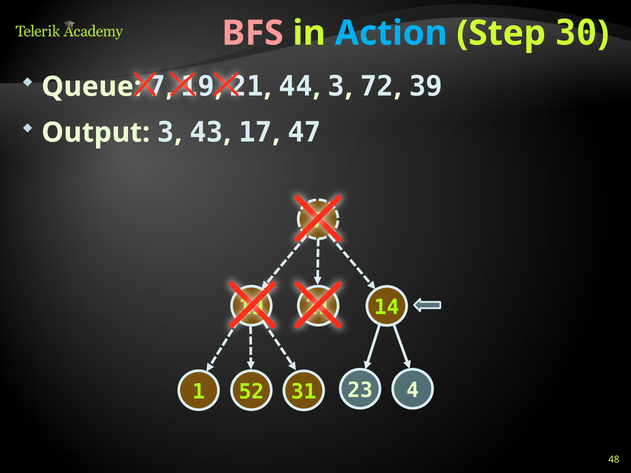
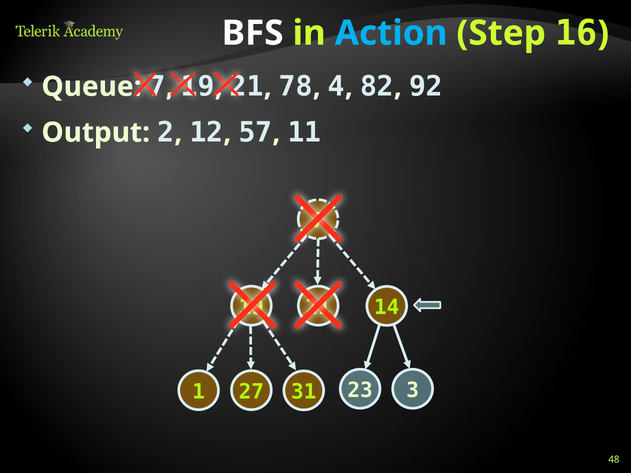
BFS colour: pink -> white (253, 33)
30: 30 -> 16 (576, 33)
44: 44 -> 78 (296, 87)
3: 3 -> 4 (336, 87)
72: 72 -> 82 (377, 87)
39: 39 -> 92 (426, 87)
Output 3: 3 -> 2 (166, 133)
43: 43 -> 12 (206, 133)
17: 17 -> 57 (255, 133)
47: 47 -> 11 (304, 133)
4: 4 -> 3 (413, 390)
52: 52 -> 27 (251, 392)
